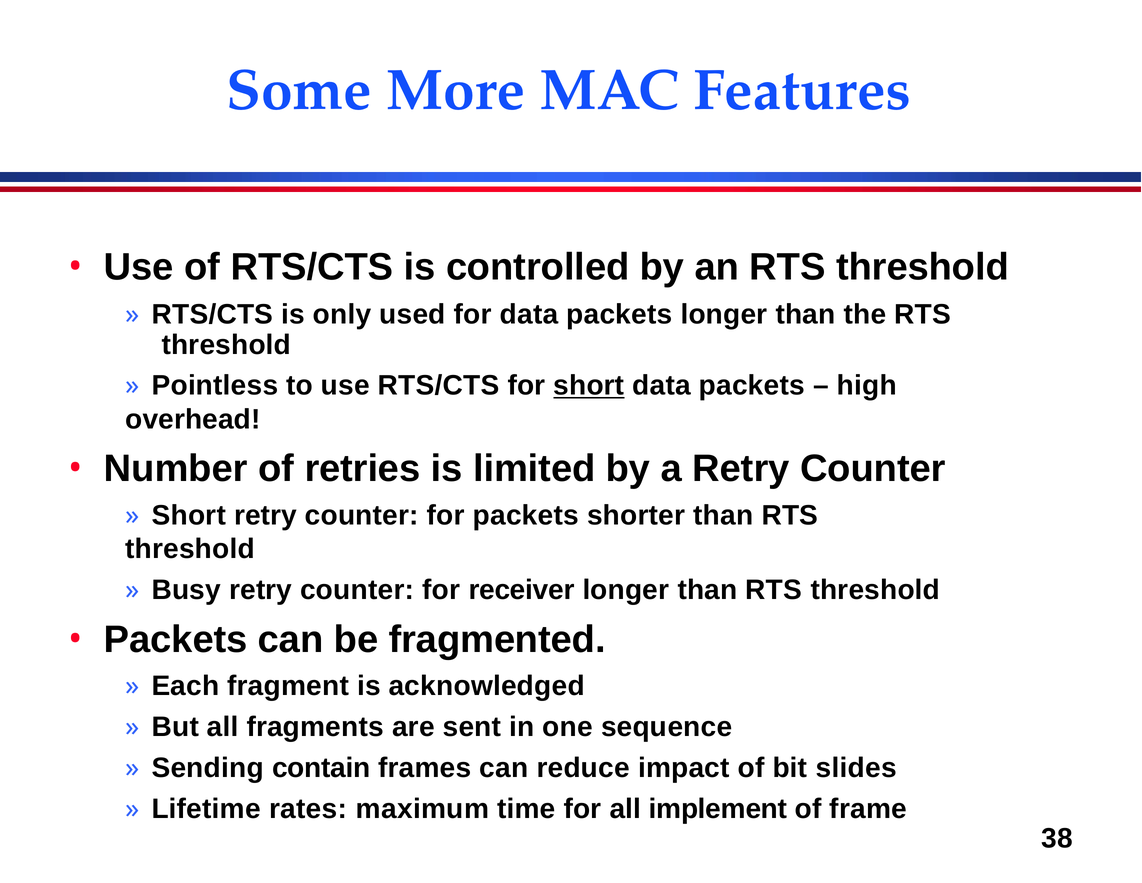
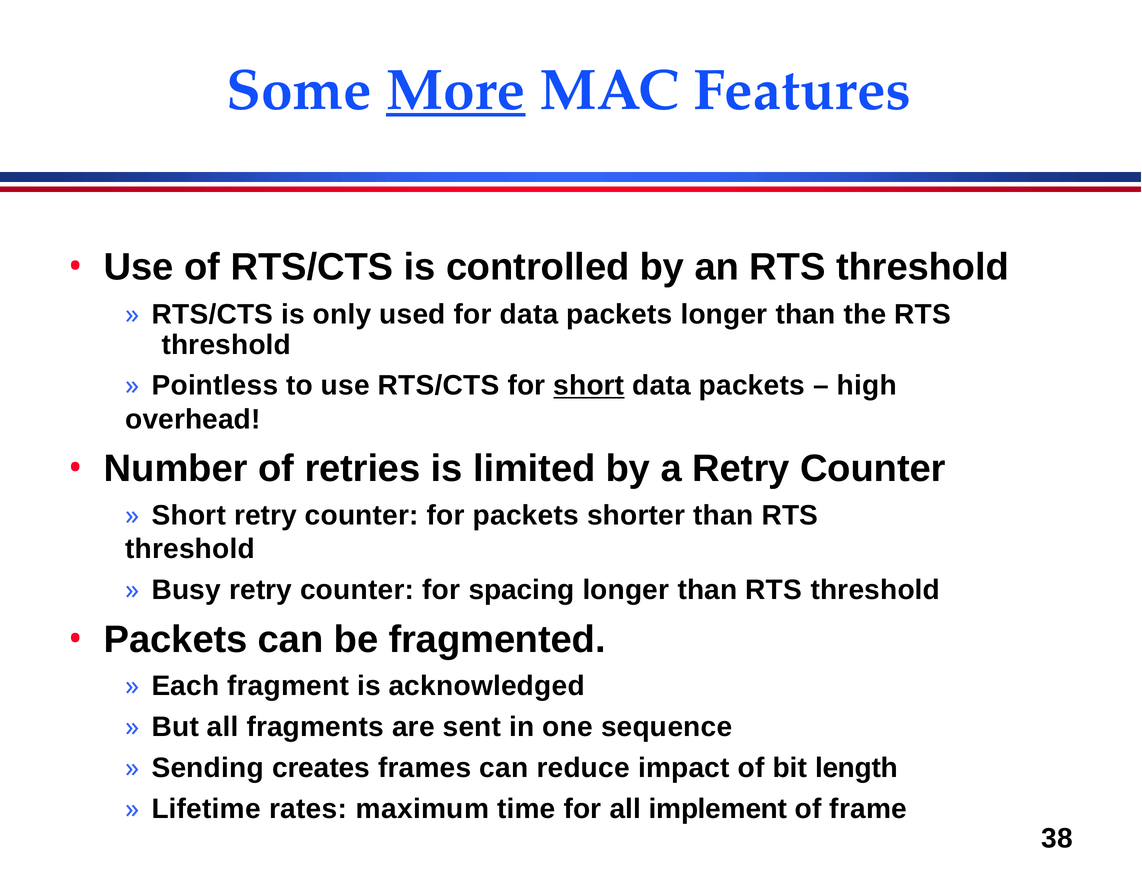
More underline: none -> present (456, 90)
receiver: receiver -> spacing (521, 590)
contain: contain -> creates (321, 768)
slides: slides -> length (857, 768)
